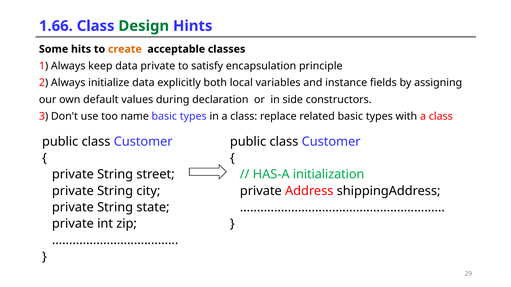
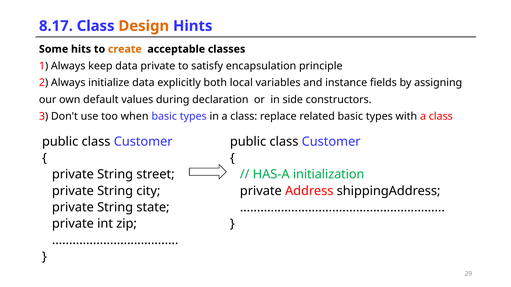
1.66: 1.66 -> 8.17 (56, 26)
Design colour: green -> orange (144, 26)
name: name -> when (135, 117)
